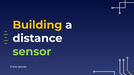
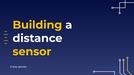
sensor colour: light green -> yellow (32, 52)
